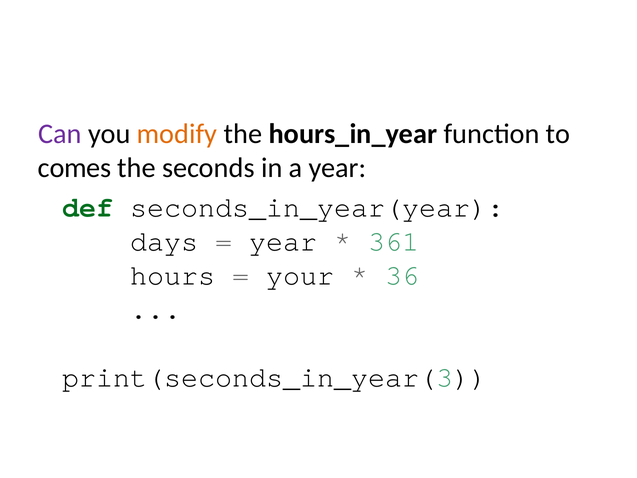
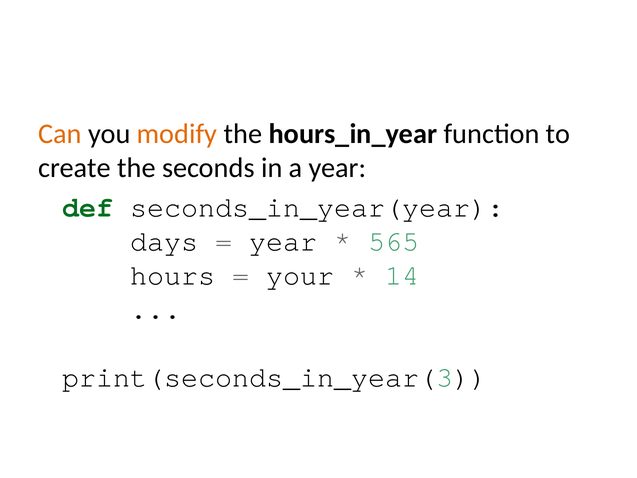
Can colour: purple -> orange (60, 134)
comes: comes -> create (75, 168)
361: 361 -> 565 (394, 241)
36: 36 -> 14 (402, 275)
